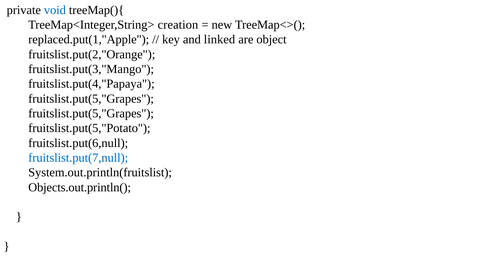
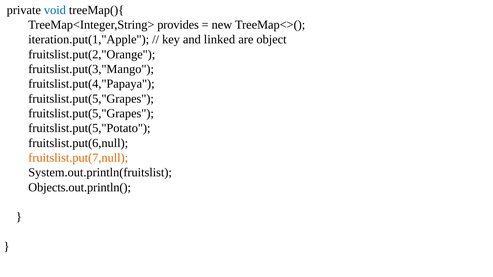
creation: creation -> provides (178, 25)
replaced.put(1,"Apple: replaced.put(1,"Apple -> iteration.put(1,"Apple (89, 40)
fruitslist.put(7,null colour: blue -> orange (78, 158)
